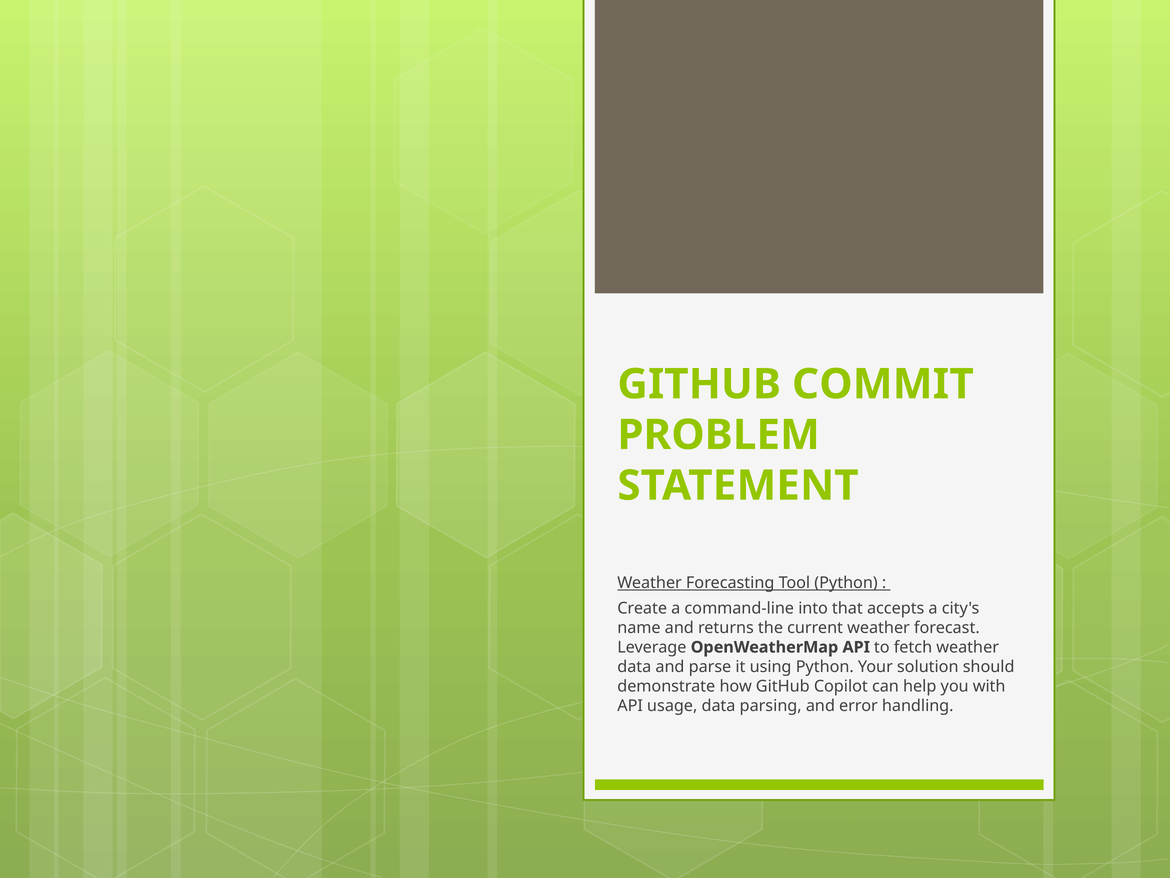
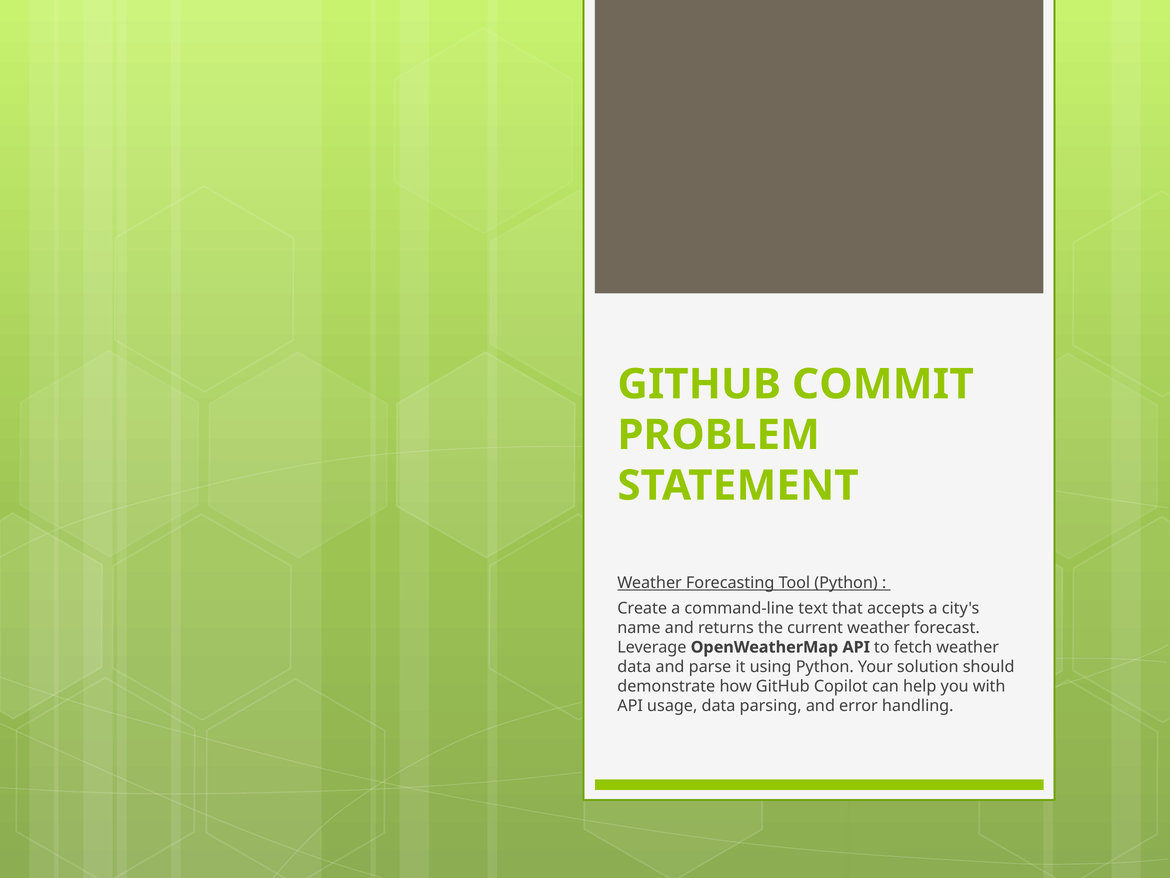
into: into -> text (813, 608)
